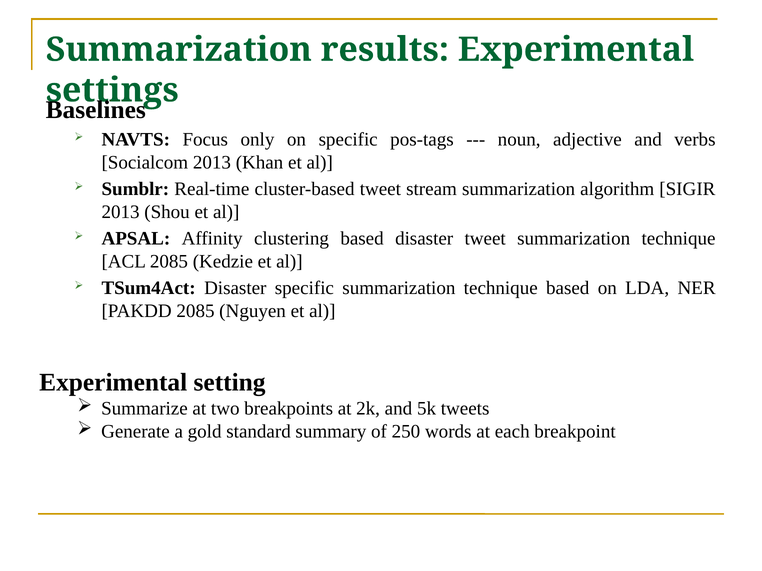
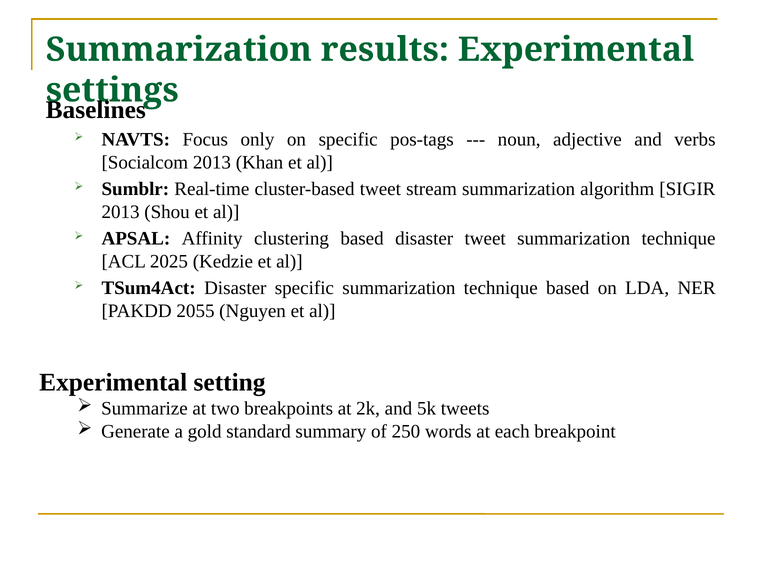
ACL 2085: 2085 -> 2025 (169, 262)
PAKDD 2085: 2085 -> 2055 (196, 311)
